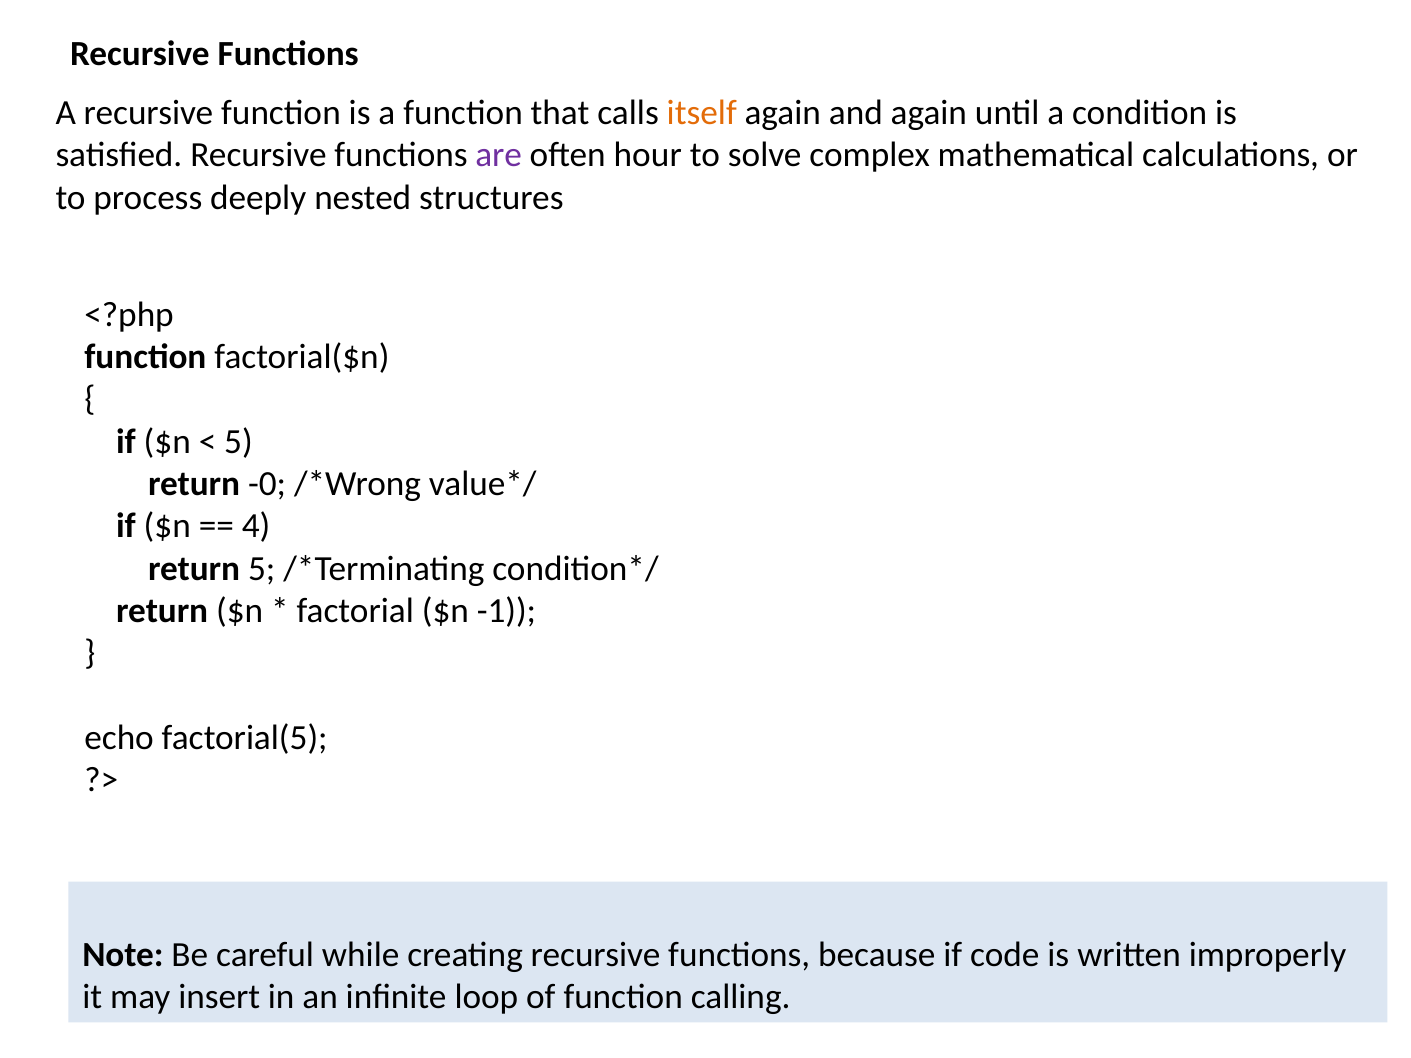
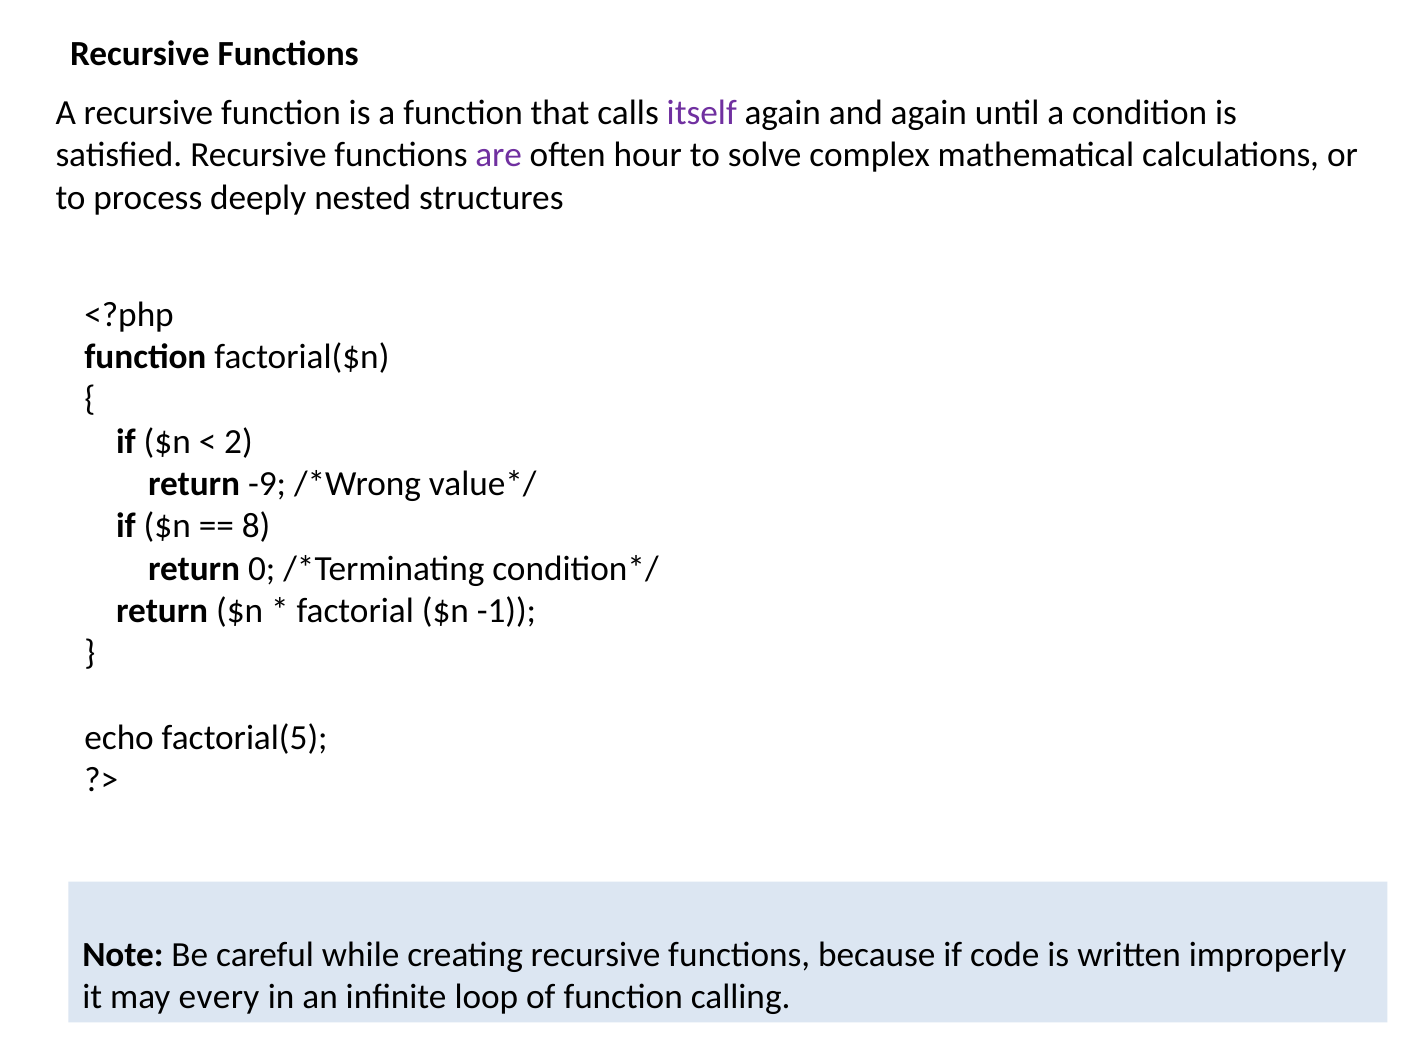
itself colour: orange -> purple (702, 113)
5: 5 -> 2 (238, 442)
-0: -0 -> -9 (267, 484)
4: 4 -> 8 (256, 526)
return 5: 5 -> 0 (262, 569)
insert: insert -> every (219, 997)
